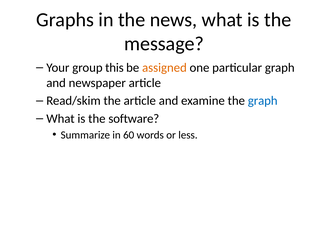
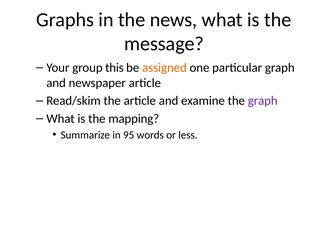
graph colour: blue -> purple (263, 101)
software: software -> mapping (134, 119)
60: 60 -> 95 (129, 135)
